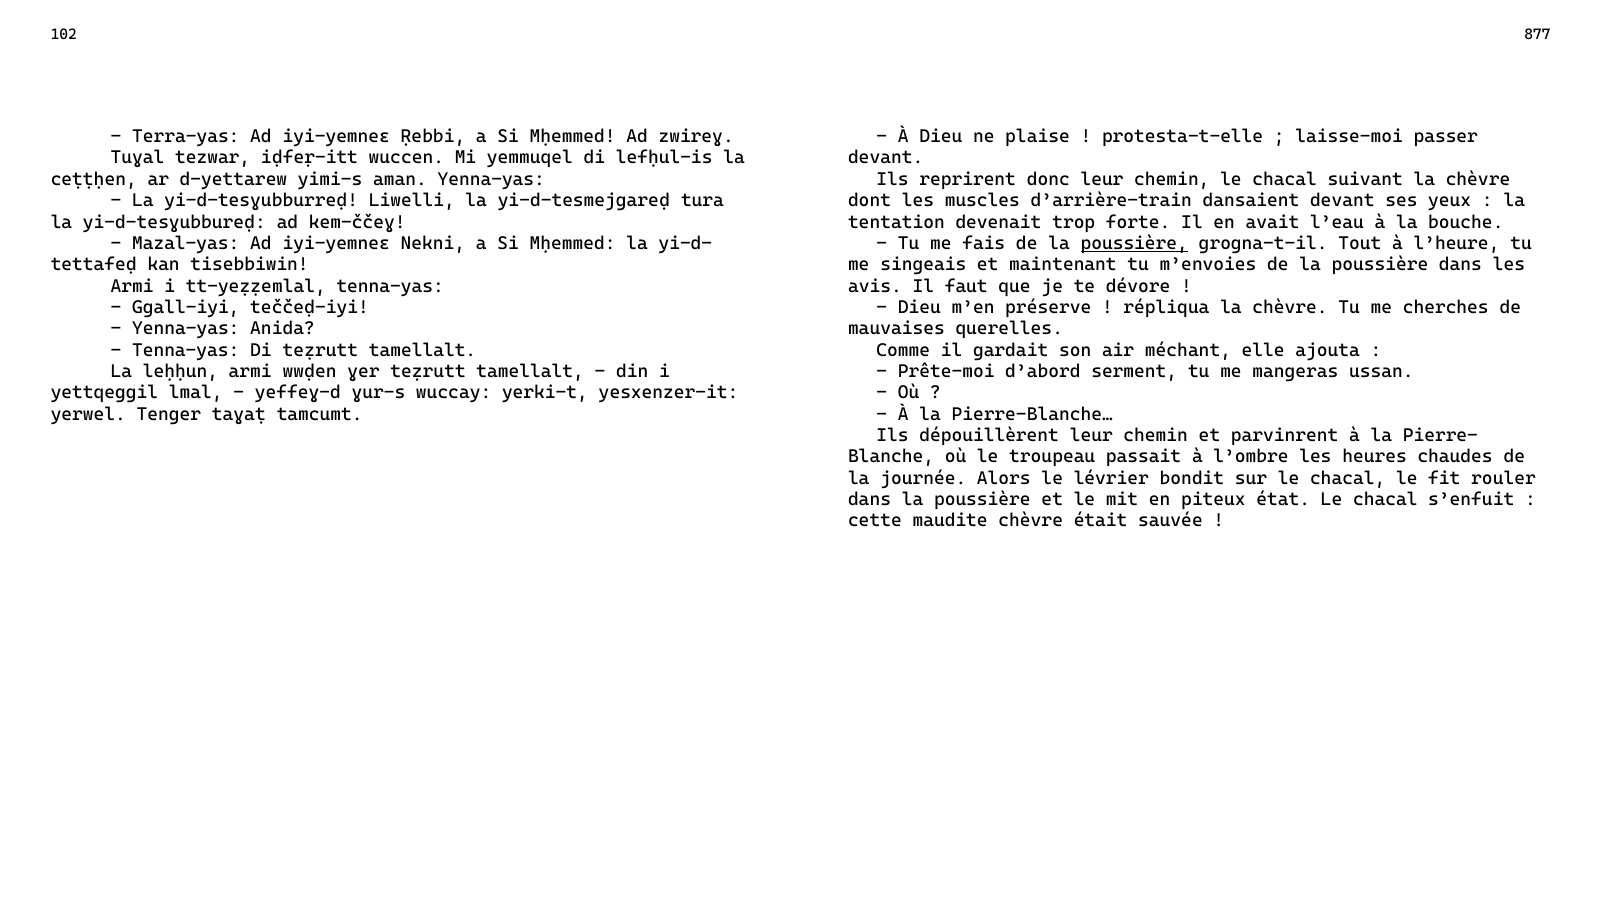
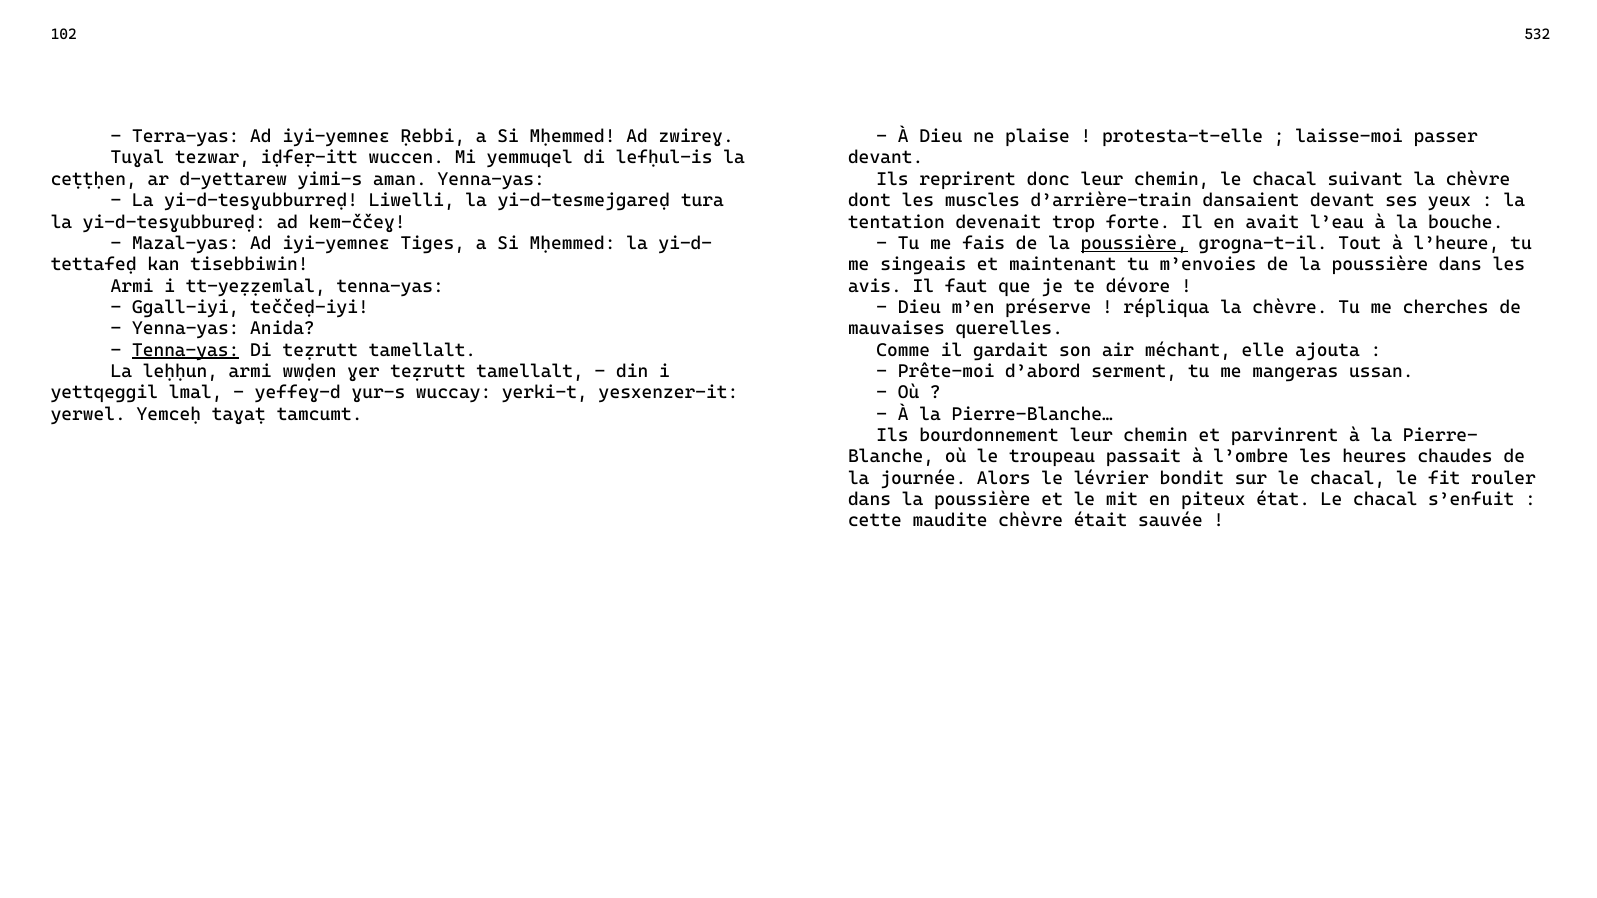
877: 877 -> 532 (1537, 34)
Nekni: Nekni -> Tiges (433, 243)
Tenna-yas underline: none -> present (186, 350)
Tenger: Tenger -> Yemceḥ (169, 414)
dépouillèrent: dépouillèrent -> bourdonnement (989, 436)
